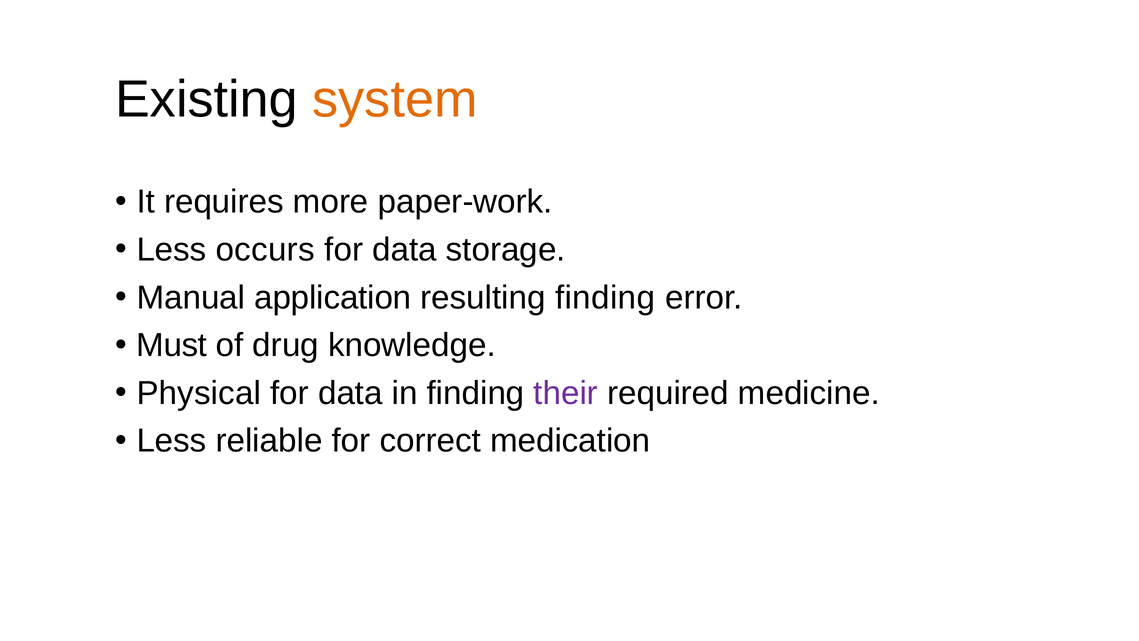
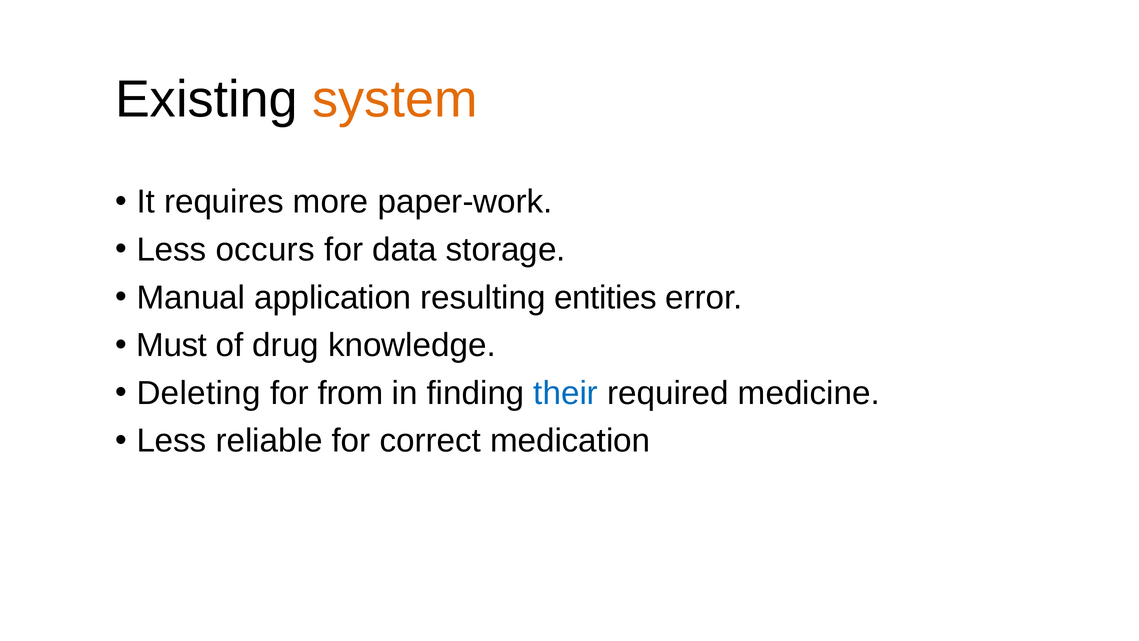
resulting finding: finding -> entities (606, 297)
Physical: Physical -> Deleting (199, 393)
data: data -> from (351, 393)
their colour: purple -> blue (566, 393)
